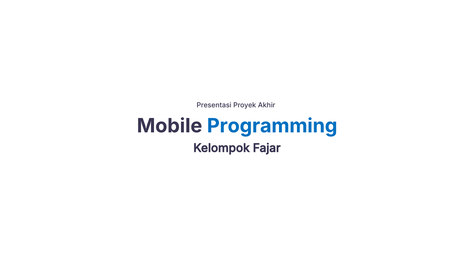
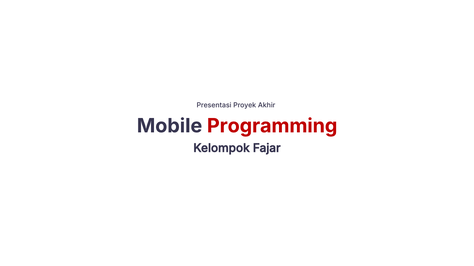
Programming colour: blue -> red (272, 126)
